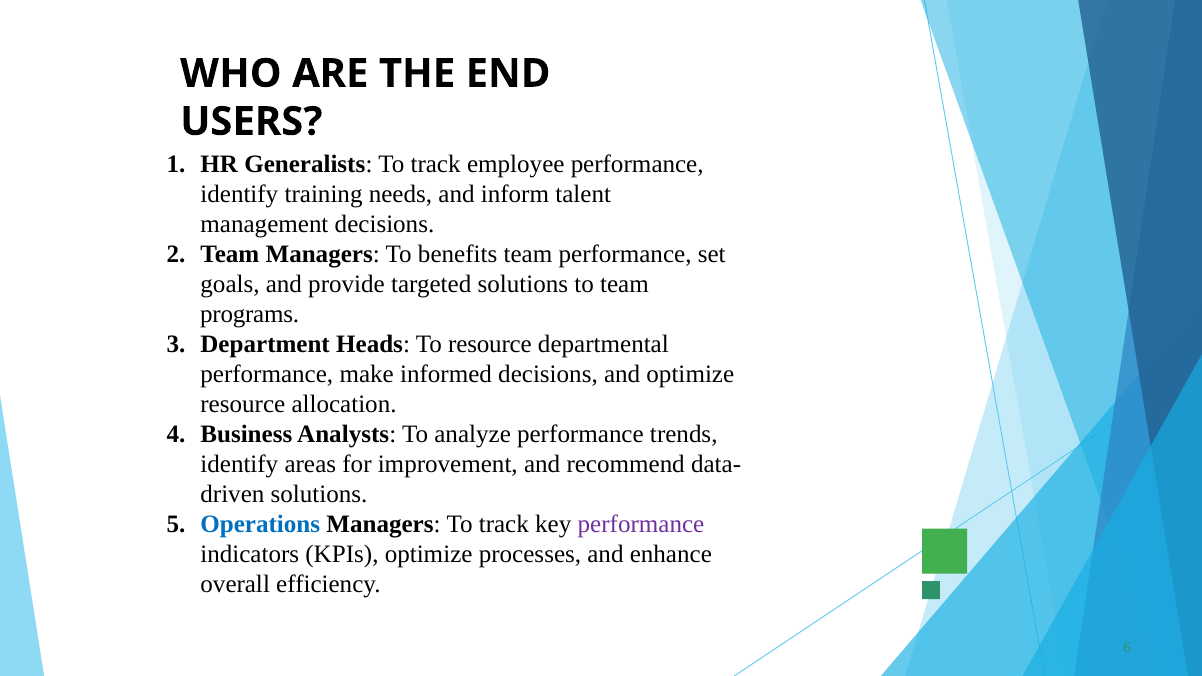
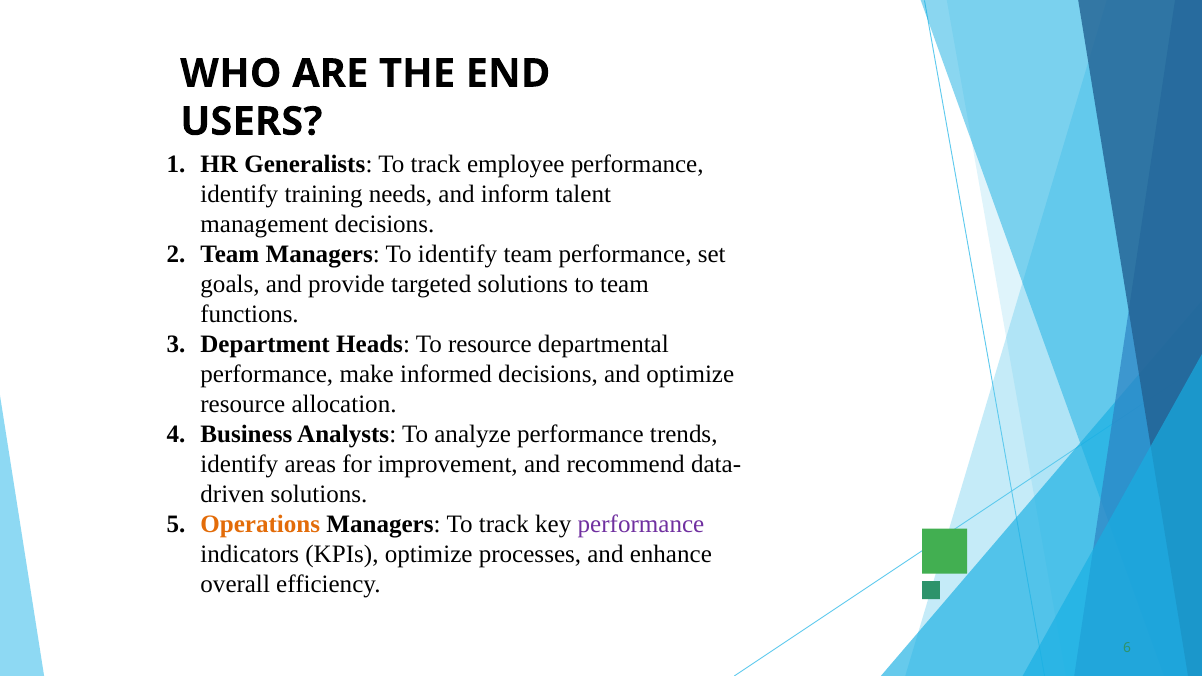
To benefits: benefits -> identify (458, 254)
programs: programs -> functions (250, 314)
Operations colour: blue -> orange (260, 525)
